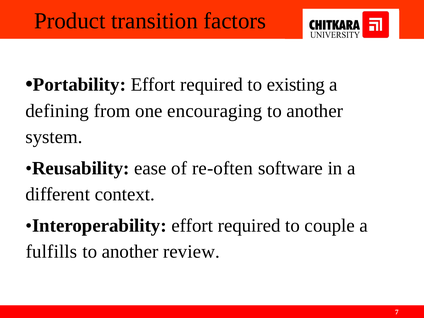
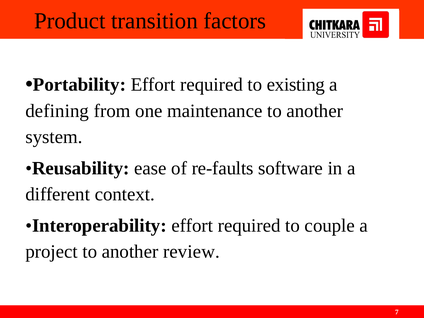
encouraging: encouraging -> maintenance (215, 111)
re-often: re-often -> re-faults (223, 168)
fulfills: fulfills -> project (52, 252)
